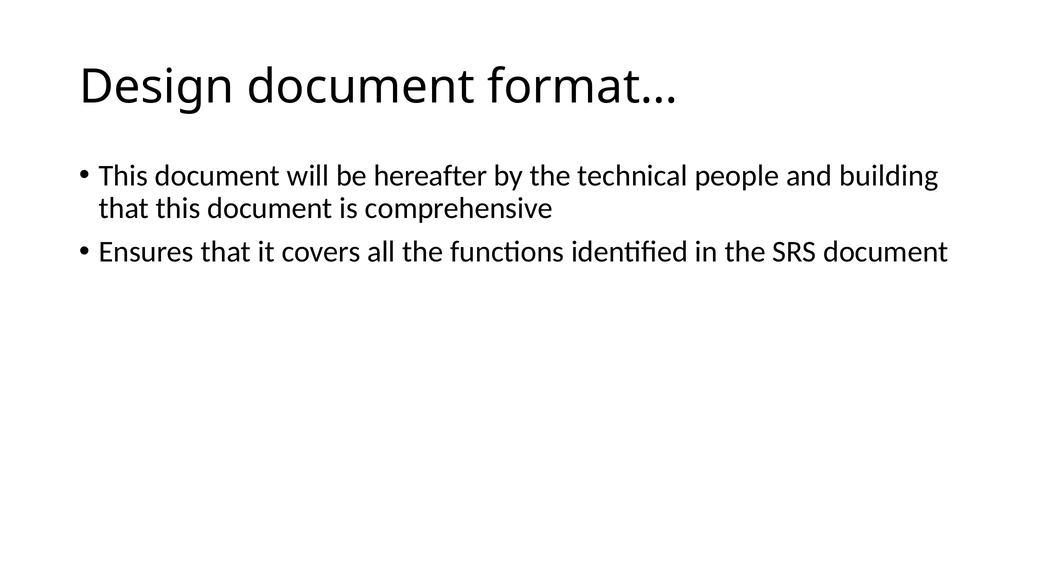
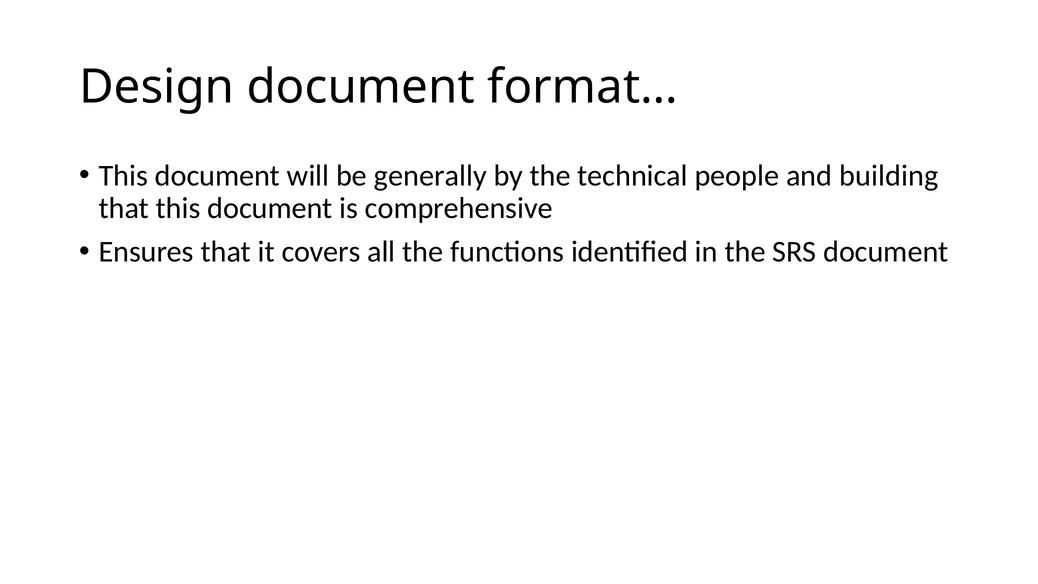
hereafter: hereafter -> generally (430, 175)
